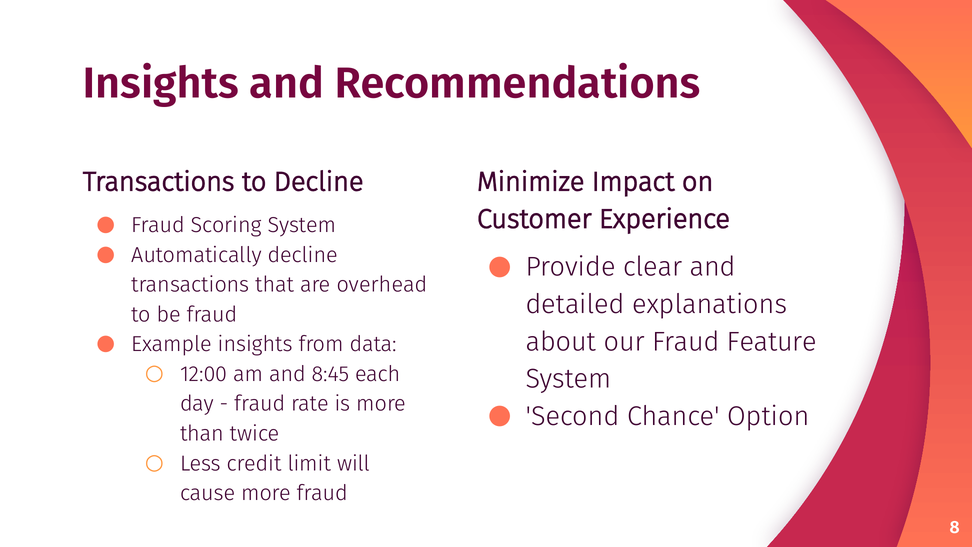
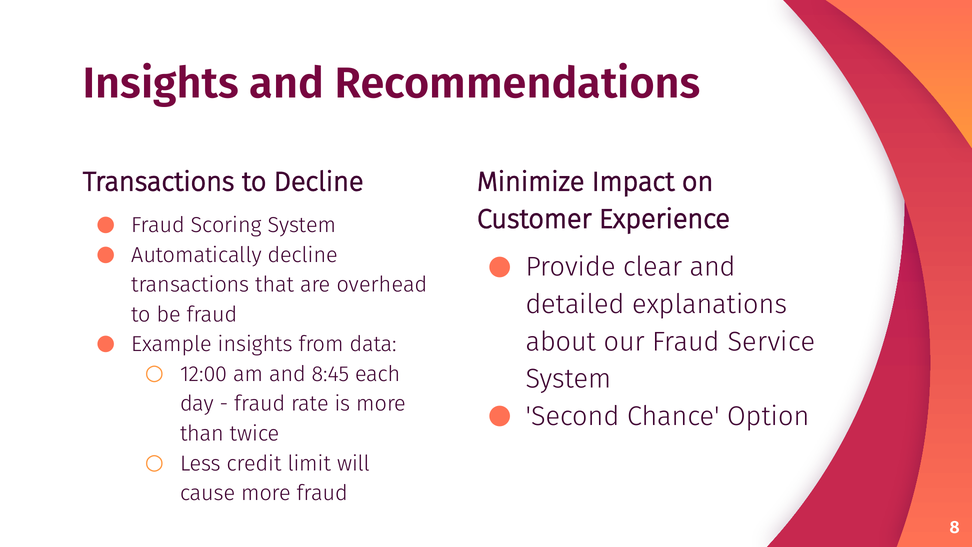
Feature: Feature -> Service (772, 342)
